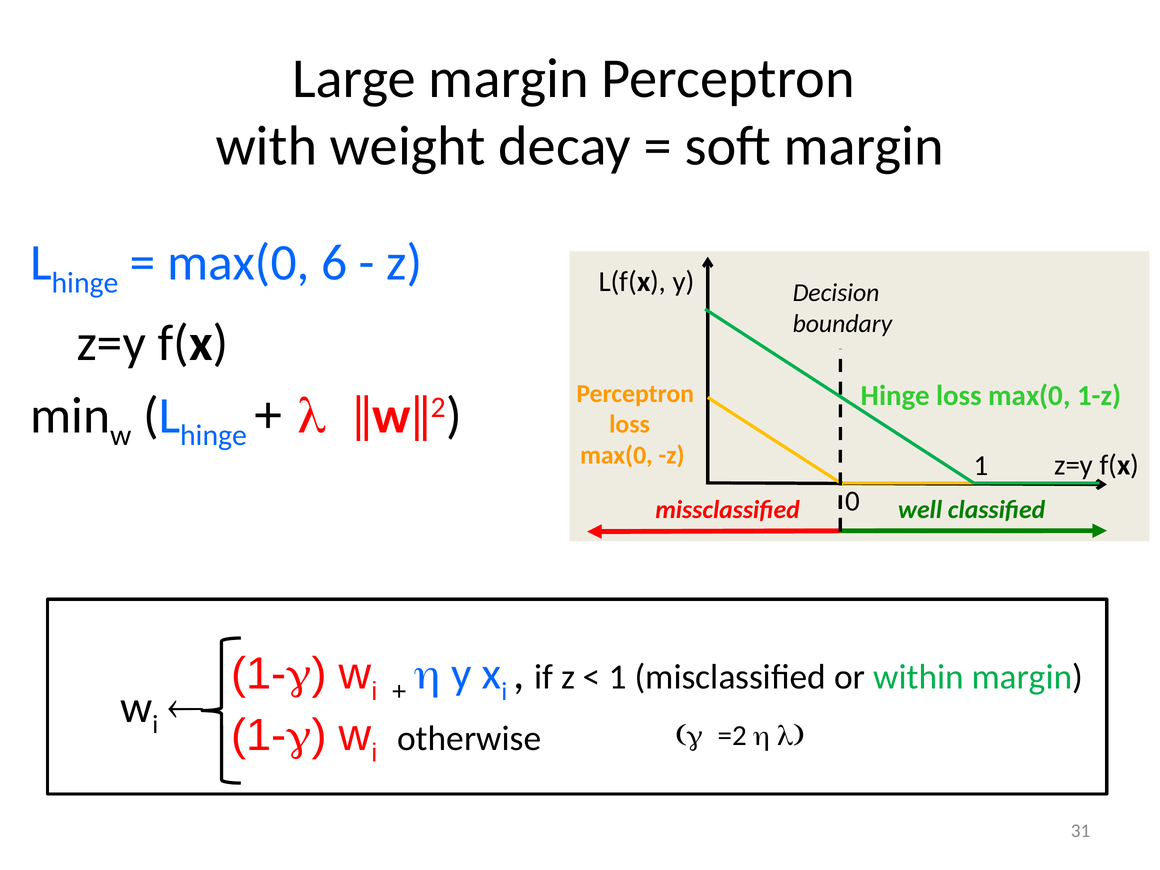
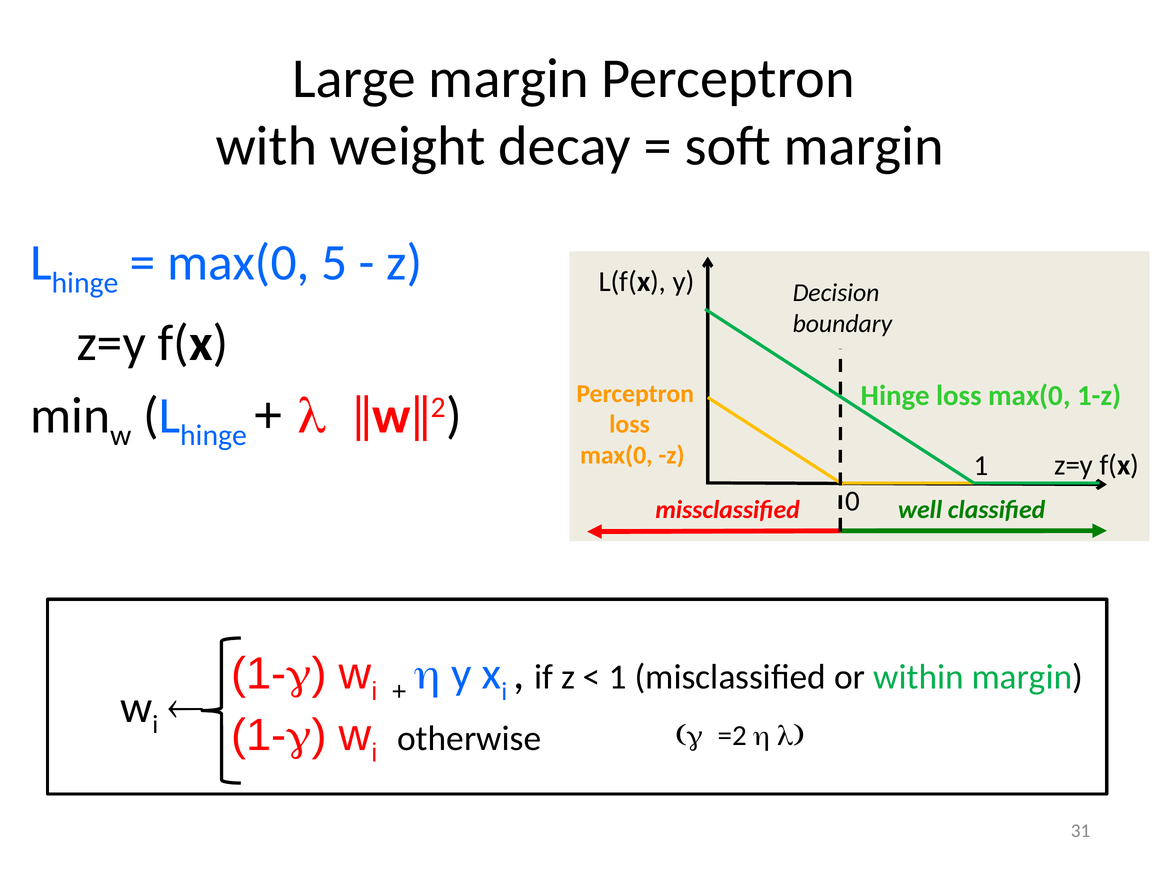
6: 6 -> 5 (334, 263)
